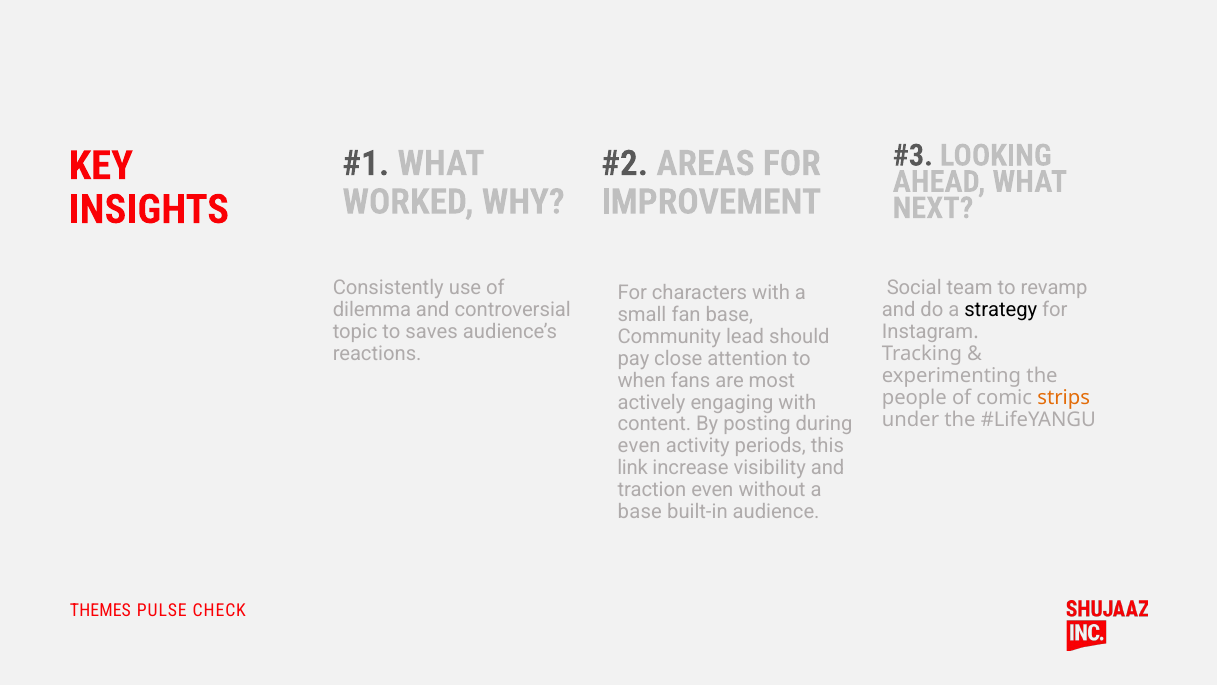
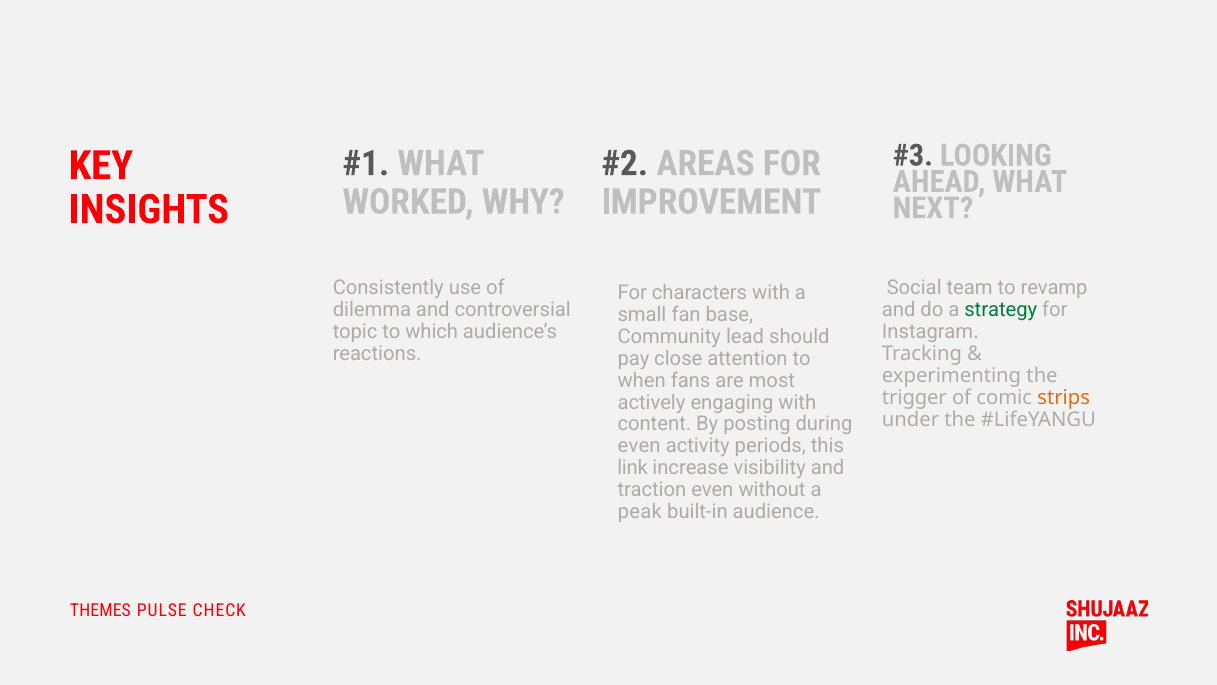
strategy colour: black -> green (1001, 310)
saves: saves -> which (432, 332)
people: people -> trigger (914, 397)
base: base -> peak (640, 511)
